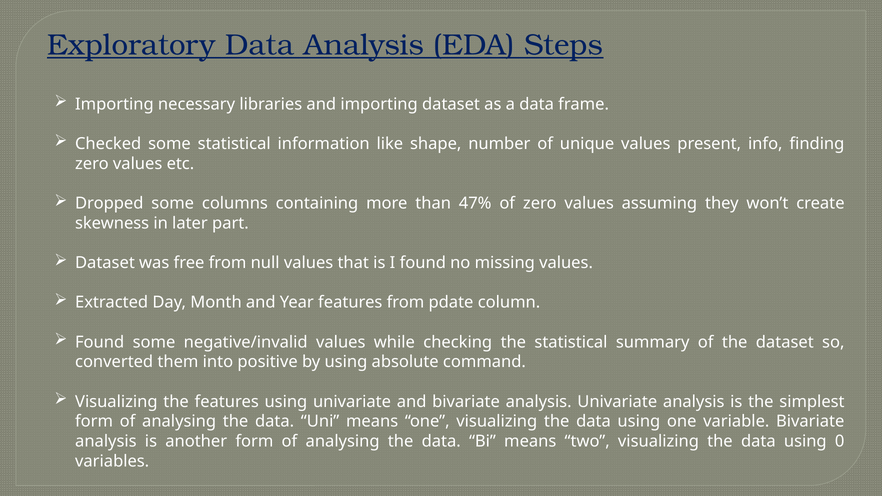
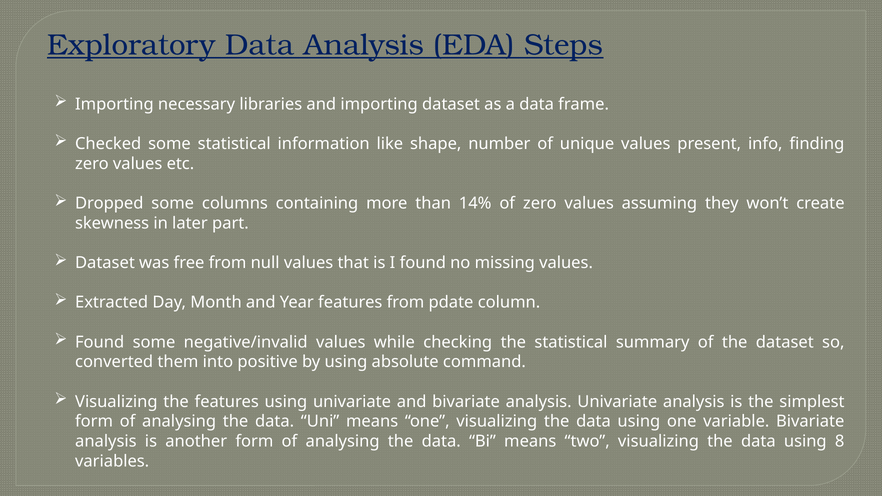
47%: 47% -> 14% (475, 203)
0: 0 -> 8 (840, 441)
